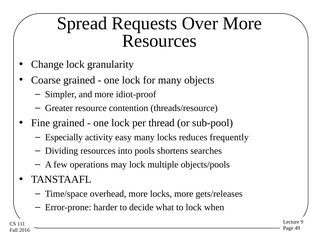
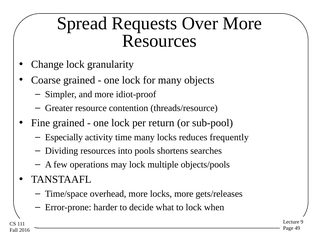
thread: thread -> return (161, 123)
easy: easy -> time (123, 137)
